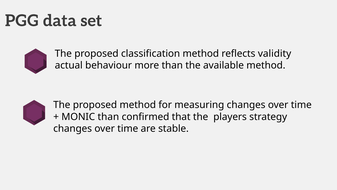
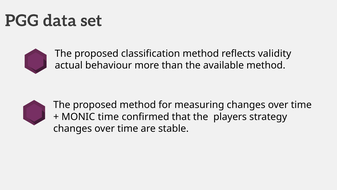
MONIC than: than -> time (108, 117)
